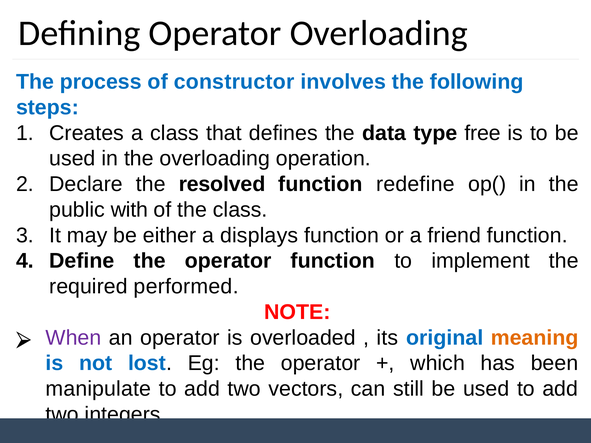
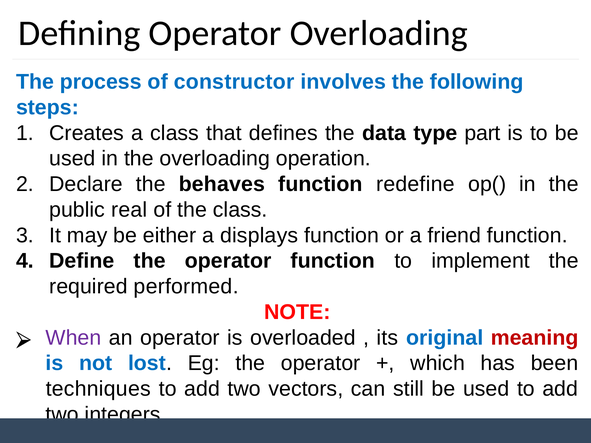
free: free -> part (482, 133)
resolved: resolved -> behaves (222, 184)
with: with -> real (129, 210)
meaning colour: orange -> red (535, 338)
manipulate: manipulate -> techniques (98, 389)
